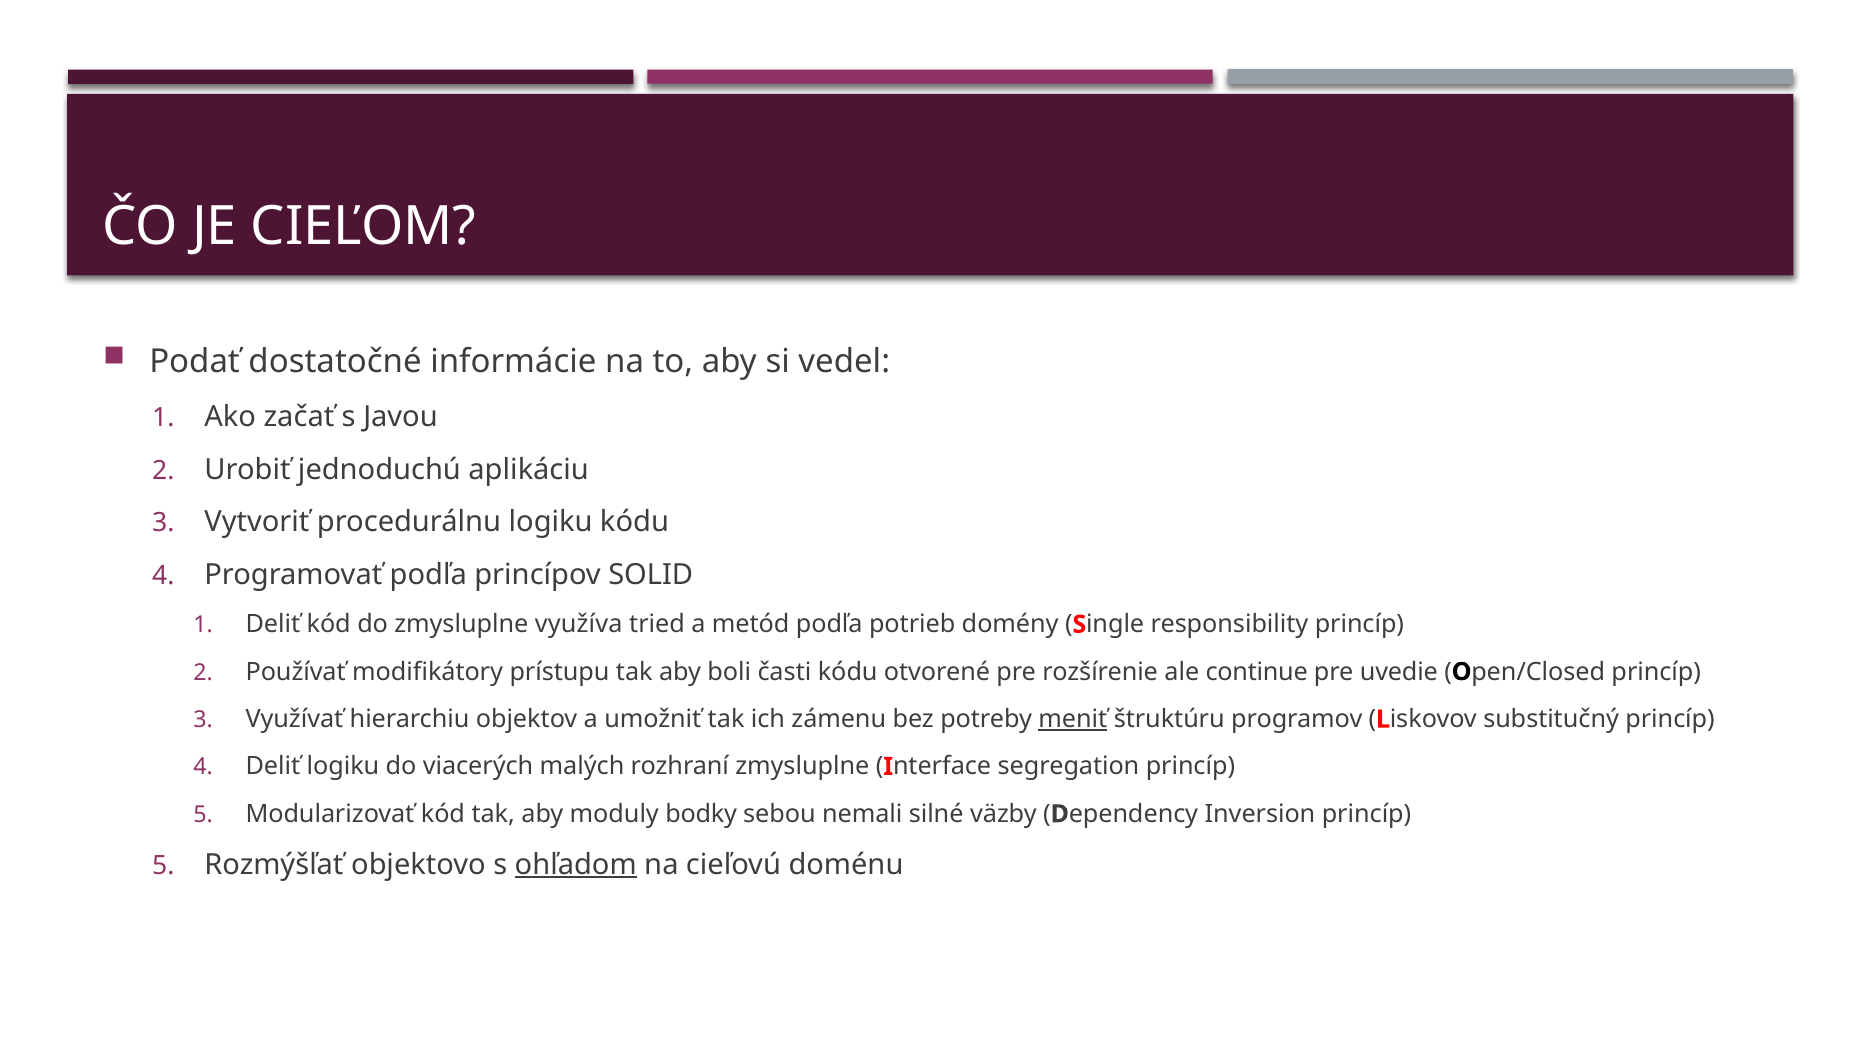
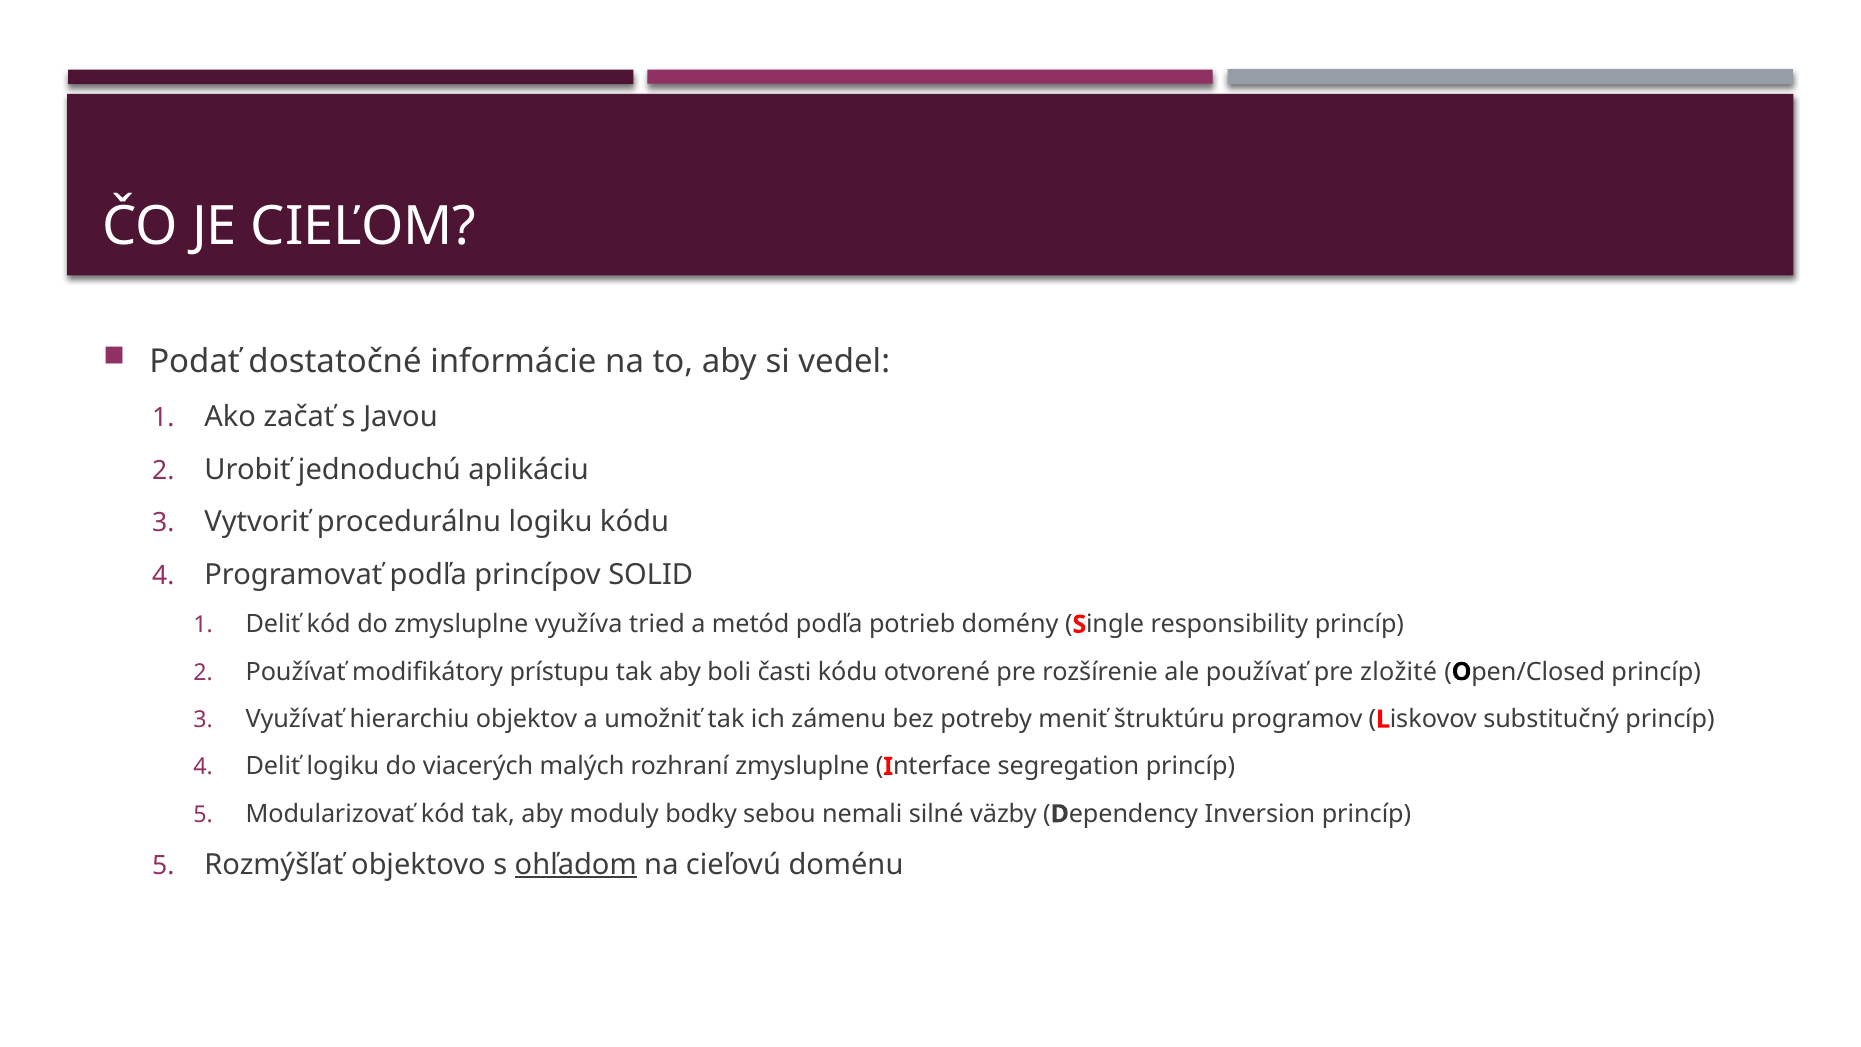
ale continue: continue -> používať (1257, 672)
uvedie: uvedie -> zložité (1399, 672)
meniť underline: present -> none (1073, 719)
